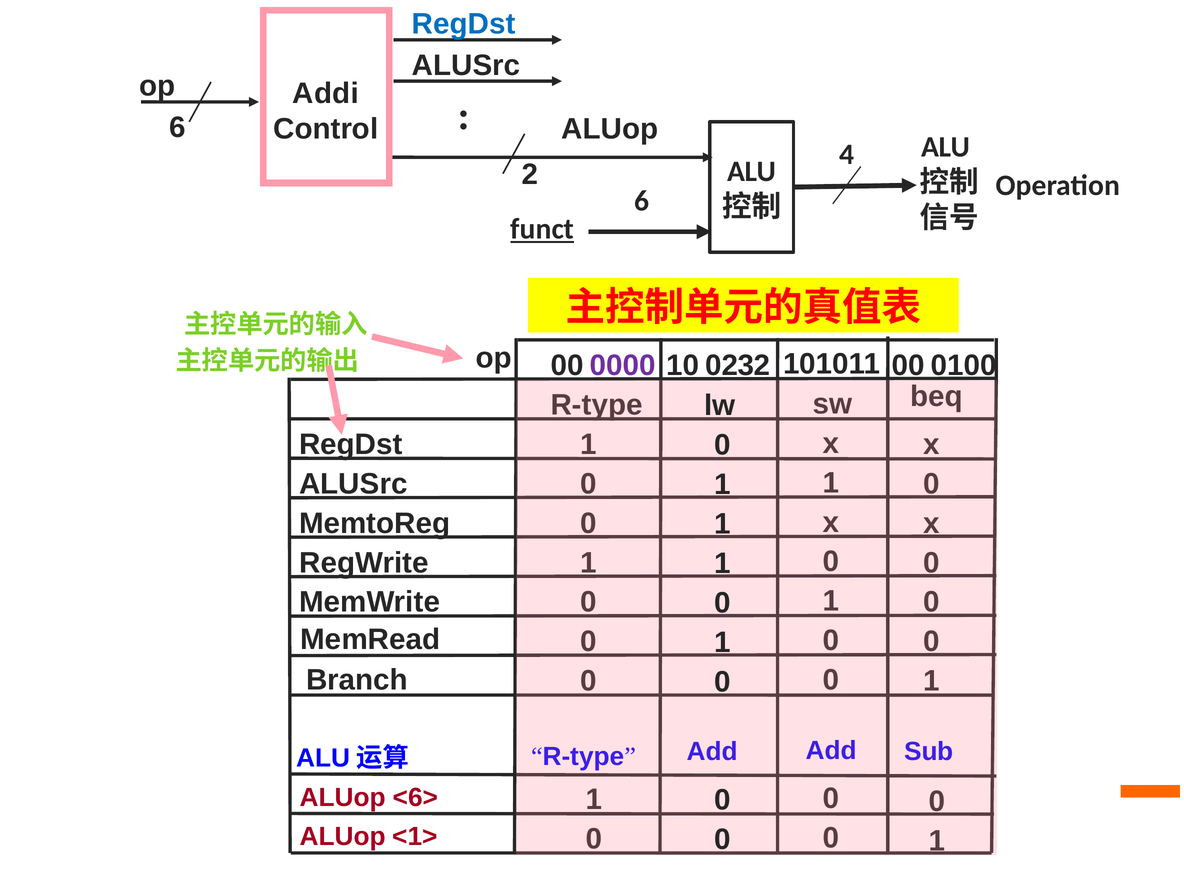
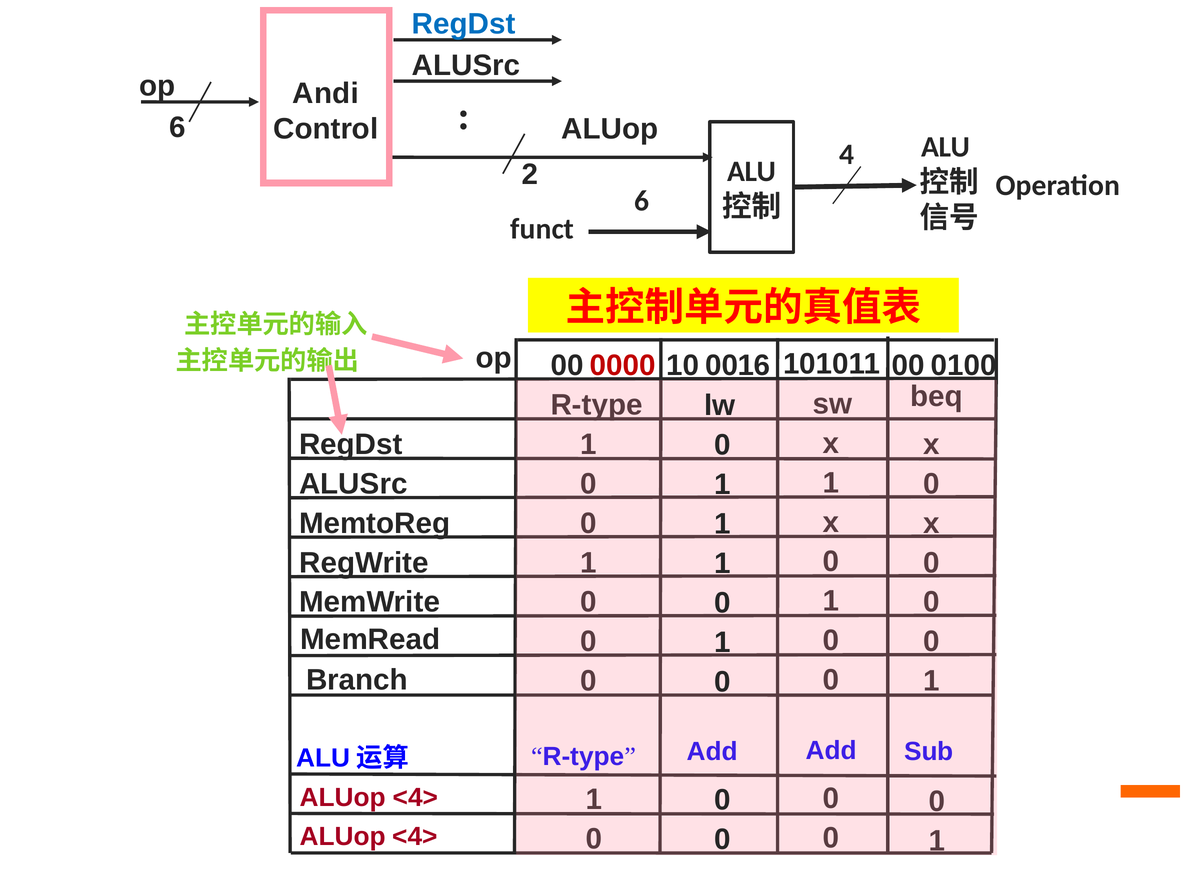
Addi: Addi -> Andi (326, 93)
funct underline: present -> none (542, 229)
0000 colour: purple -> red (623, 365)
0232: 0232 -> 0016 (738, 365)
<6>: <6> -> <4> (416, 797)
<1>: <1> -> <4> (415, 837)
